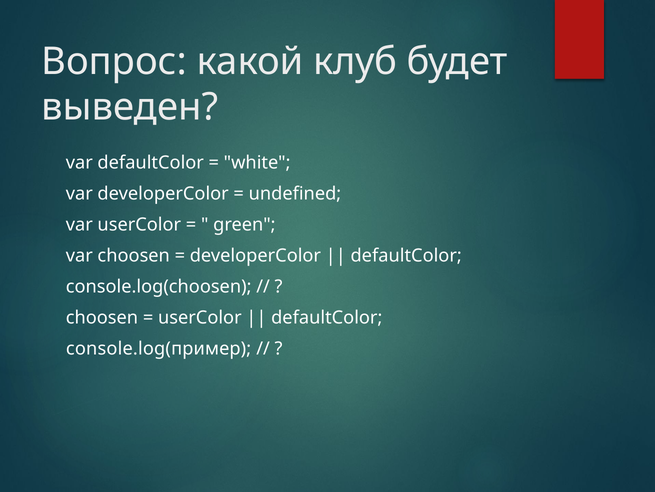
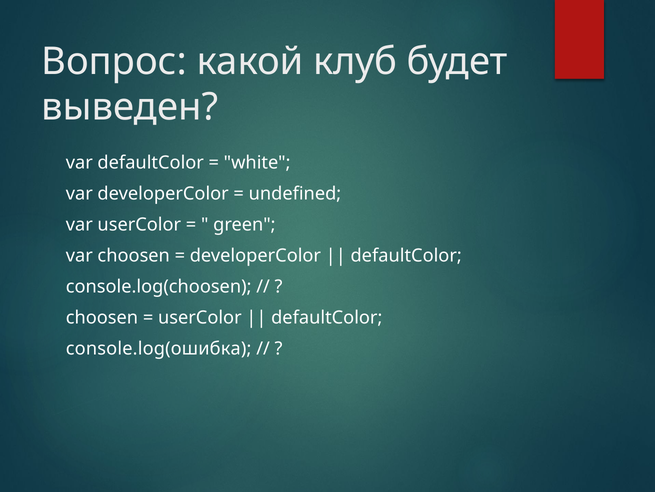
console.log(пример: console.log(пример -> console.log(ошибка (159, 348)
